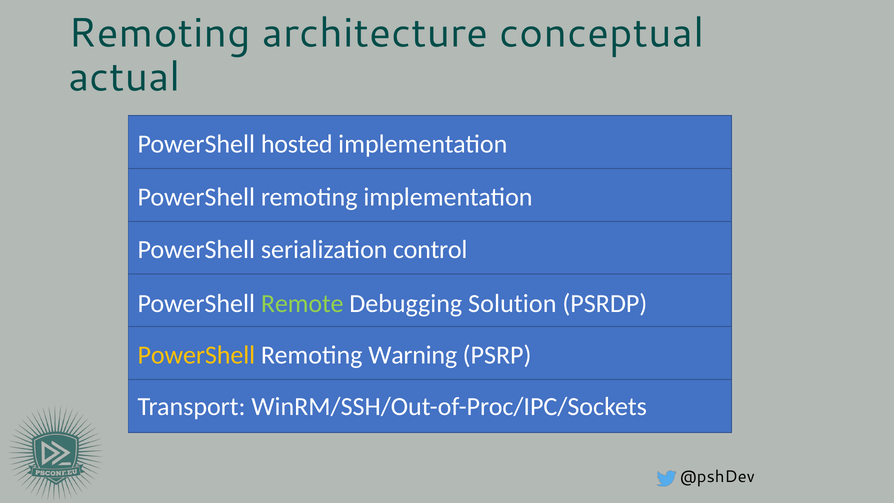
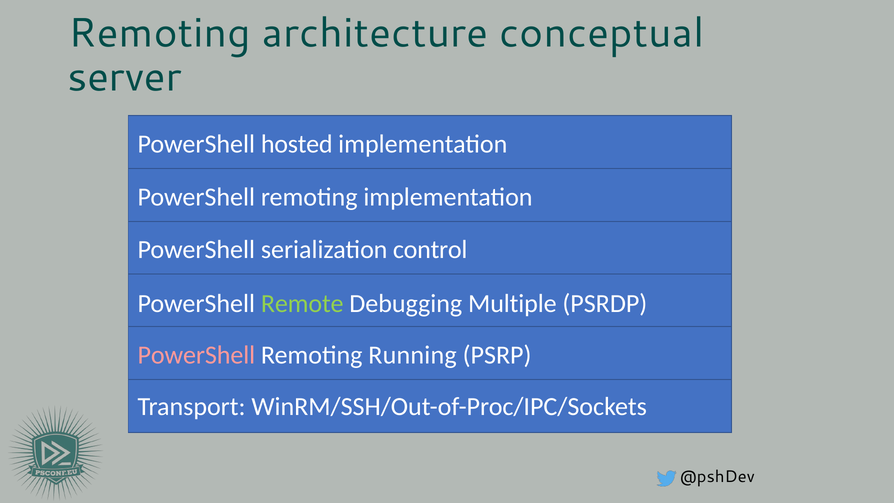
actual: actual -> server (124, 77)
Solution: Solution -> Multiple (512, 304)
PowerShell colour: yellow -> pink (196, 355)
Warning: Warning -> Running (413, 355)
